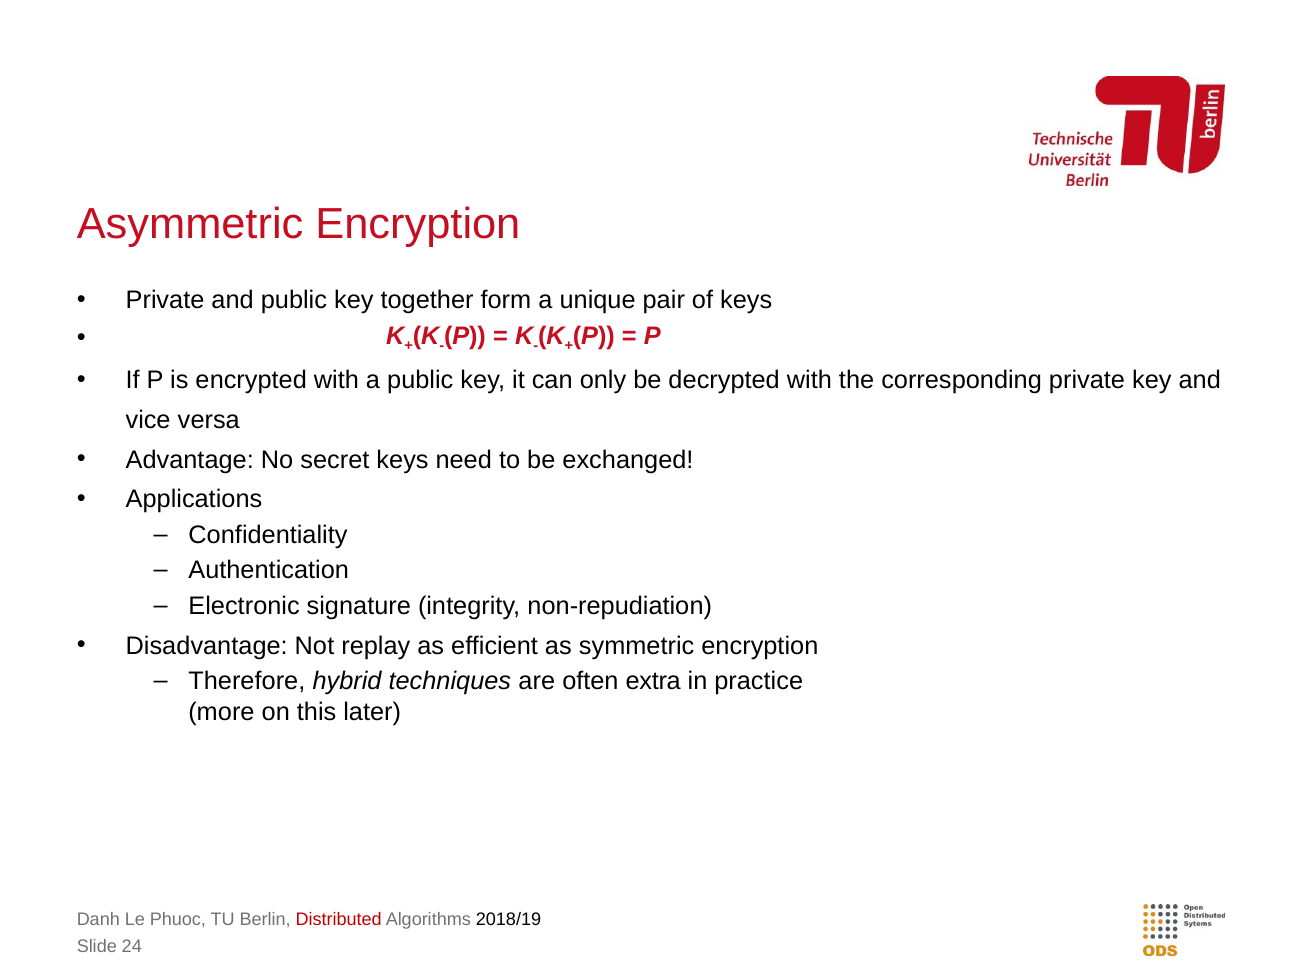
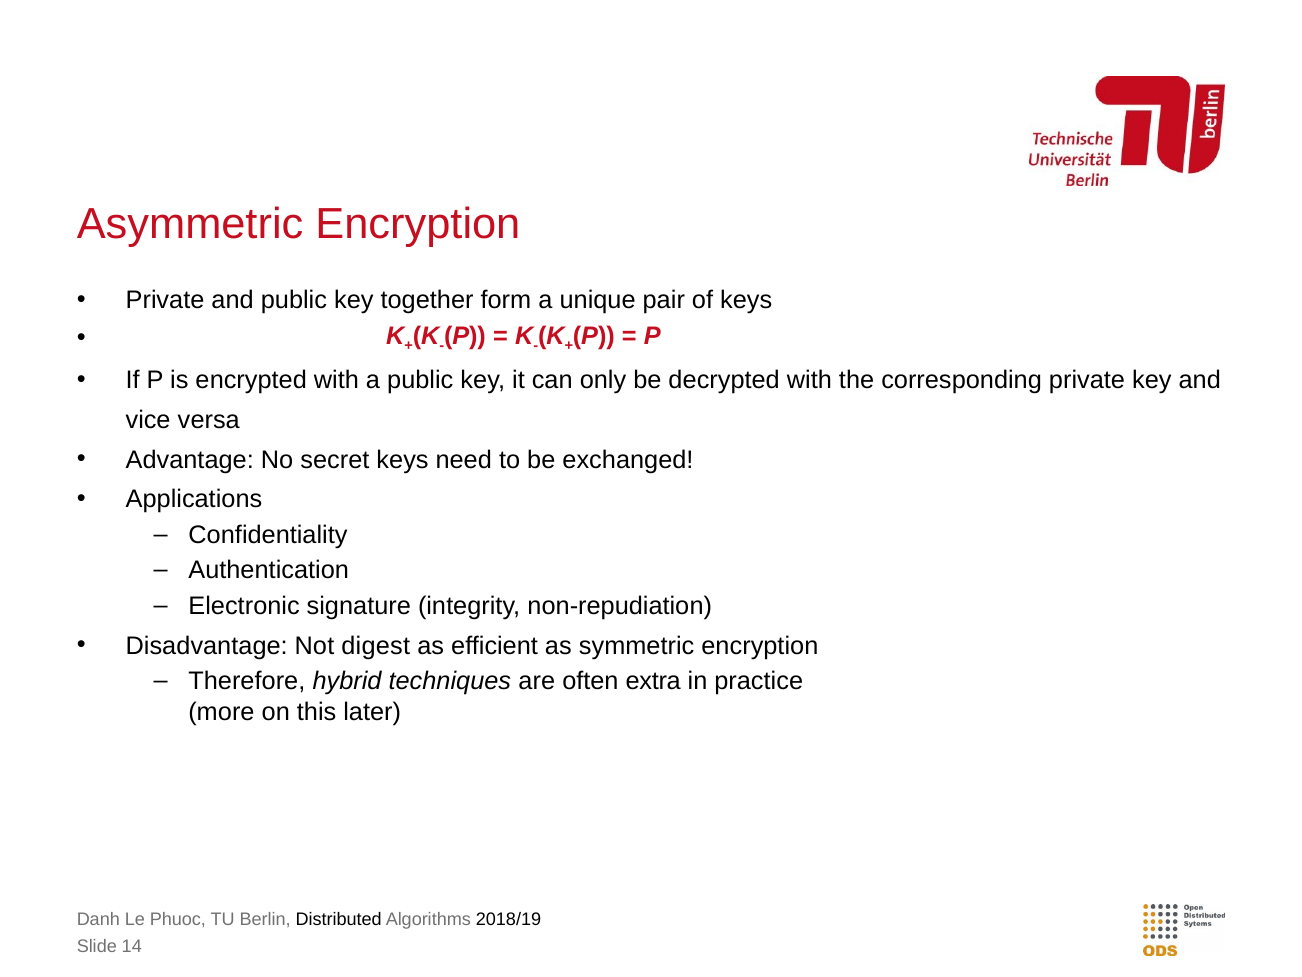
replay: replay -> digest (376, 646)
Distributed colour: red -> black (339, 919)
24: 24 -> 14 (132, 946)
